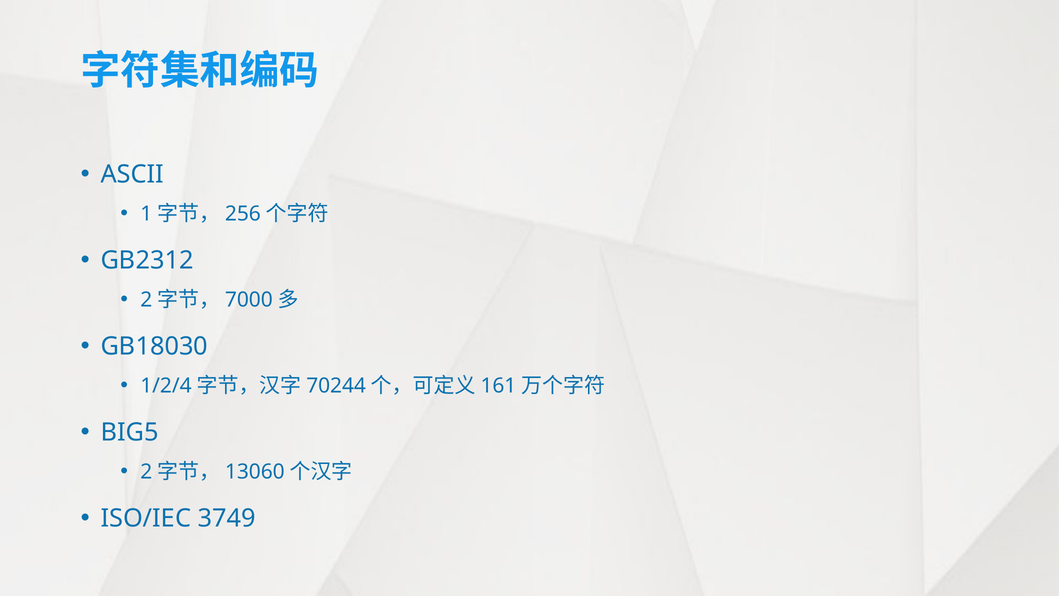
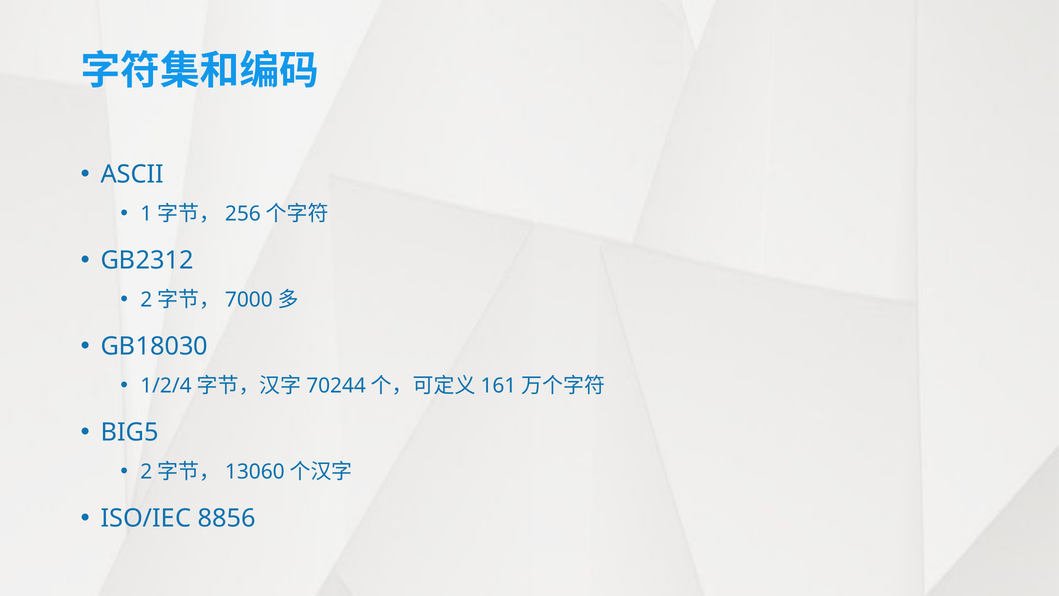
3749: 3749 -> 8856 (227, 518)
